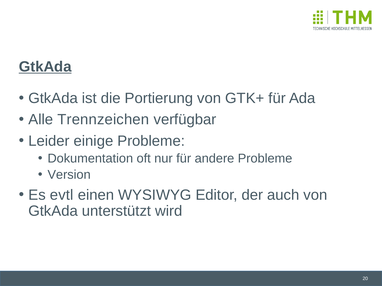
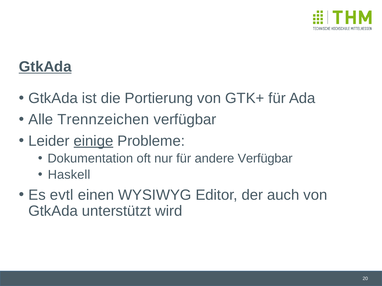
einige underline: none -> present (93, 141)
andere Probleme: Probleme -> Verfügbar (265, 159)
Version: Version -> Haskell (69, 175)
